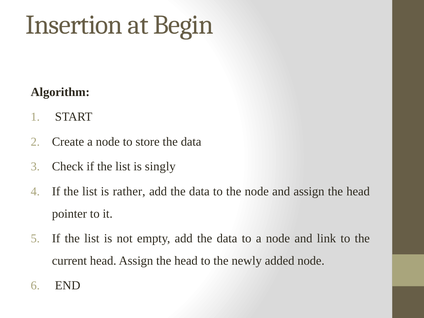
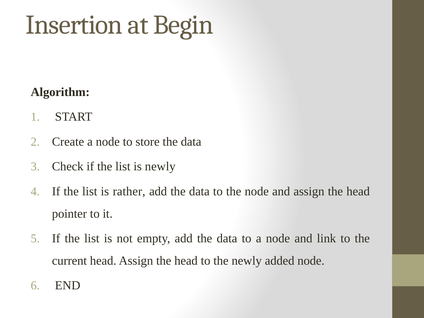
is singly: singly -> newly (160, 167)
